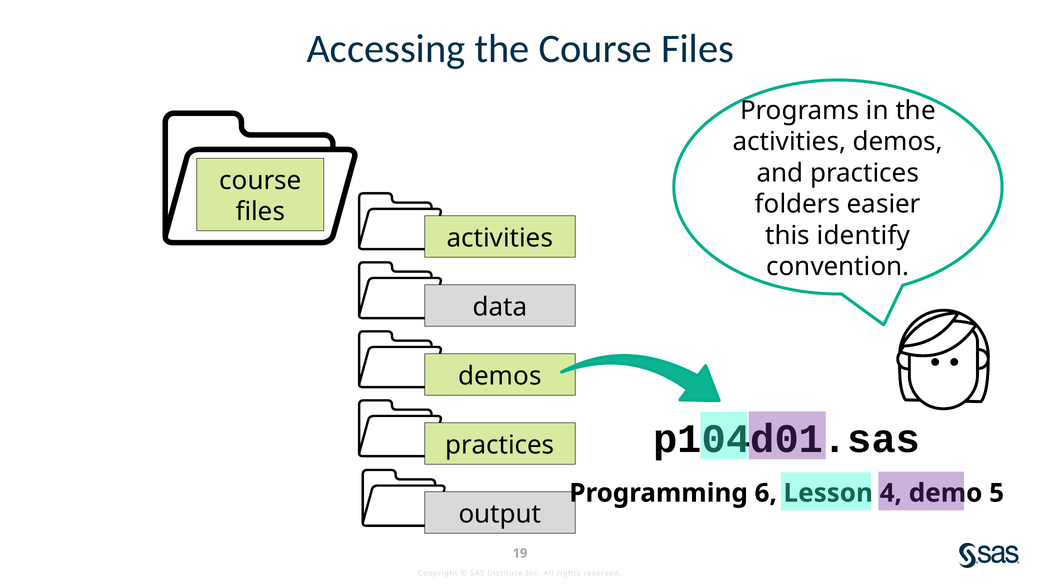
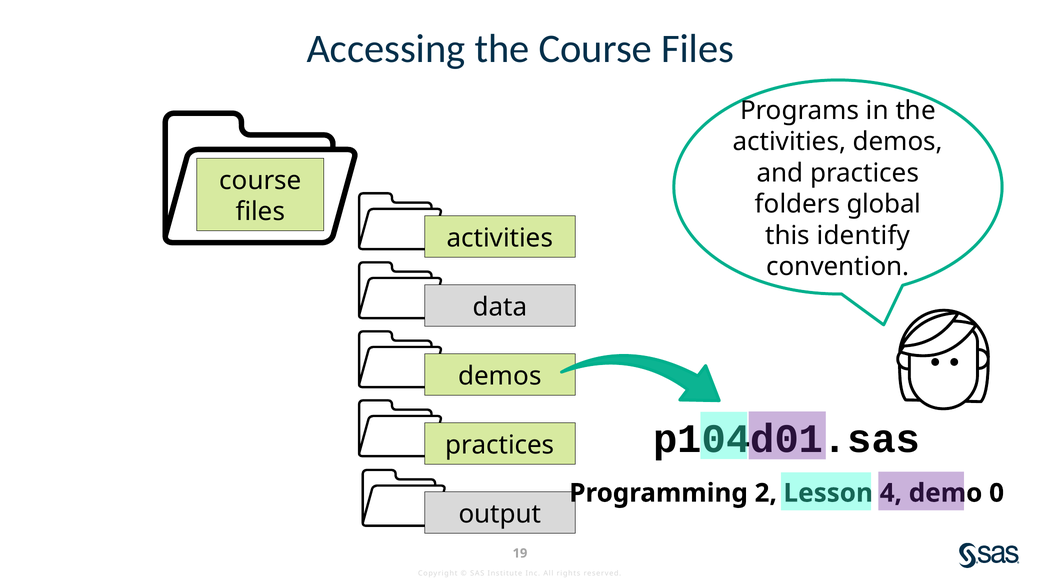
easier: easier -> global (884, 204)
6: 6 -> 2 (766, 493)
5: 5 -> 0 (997, 493)
